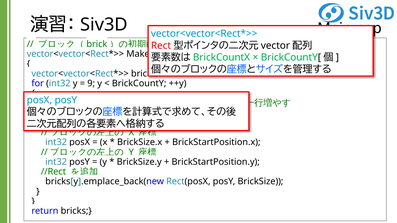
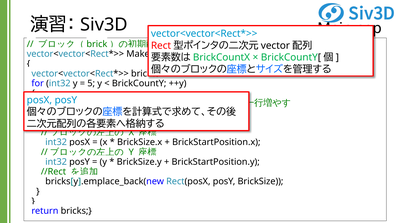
9: 9 -> 5 (91, 83)
